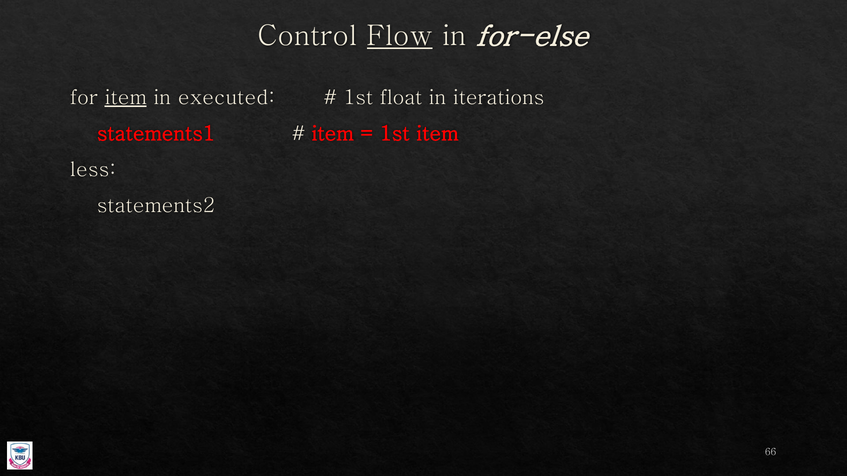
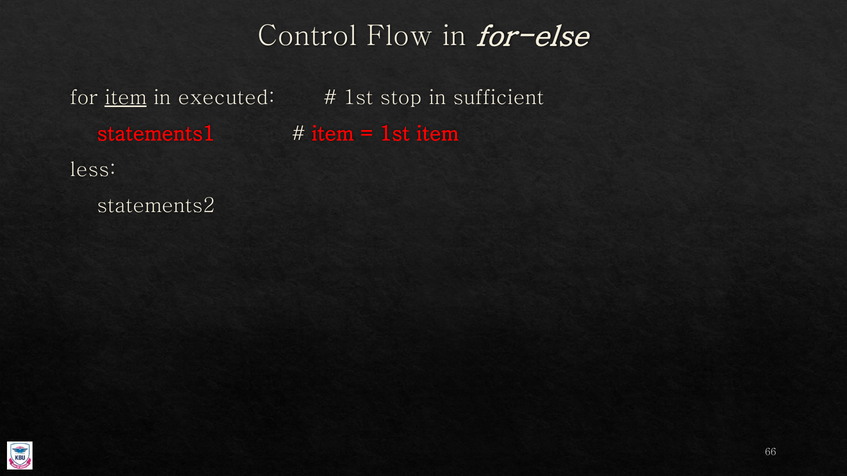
Flow underline: present -> none (400, 36)
float: float -> stop (401, 98)
iterations: iterations -> sufficient (499, 98)
